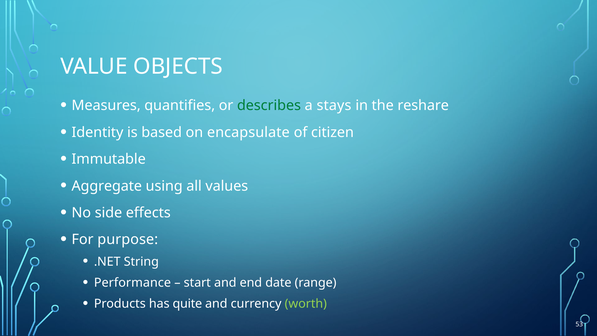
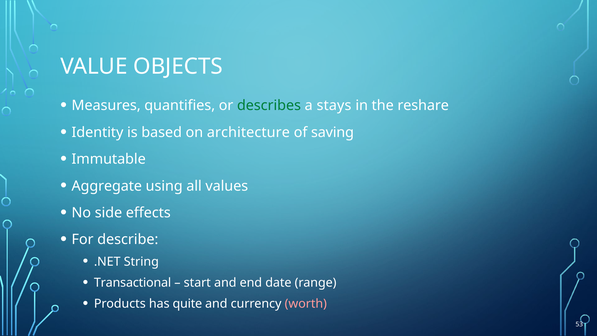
encapsulate: encapsulate -> architecture (248, 132)
citizen: citizen -> saving (332, 132)
purpose: purpose -> describe (128, 239)
Performance: Performance -> Transactional (133, 282)
worth colour: light green -> pink (306, 303)
